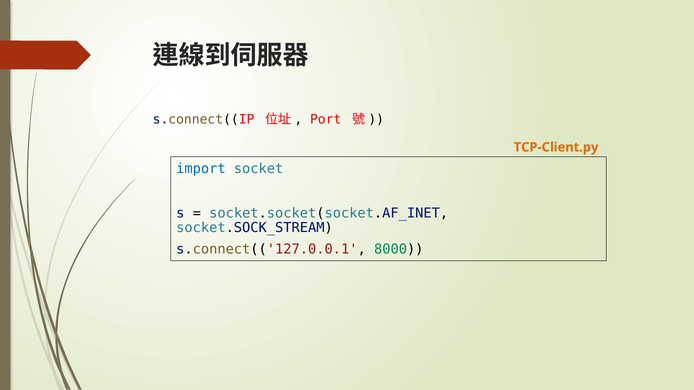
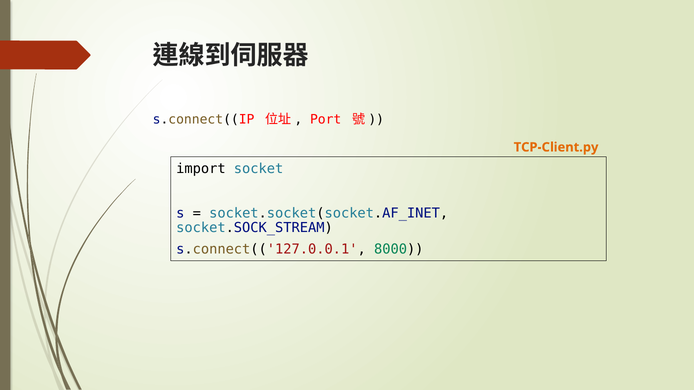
import colour: blue -> black (201, 169)
